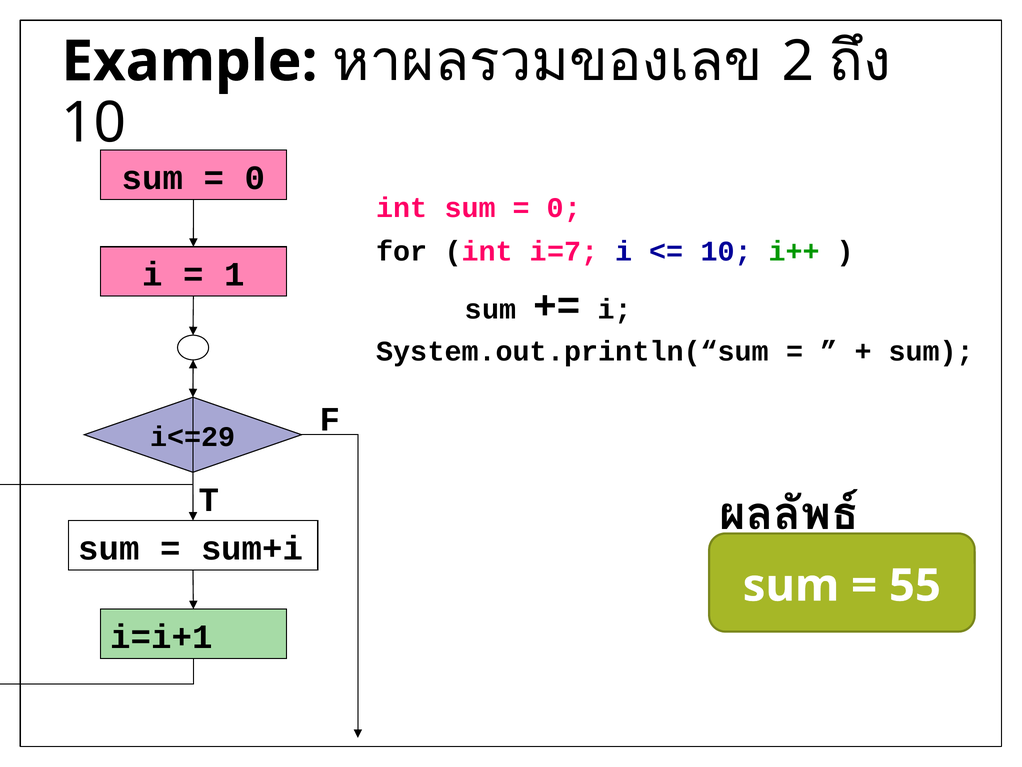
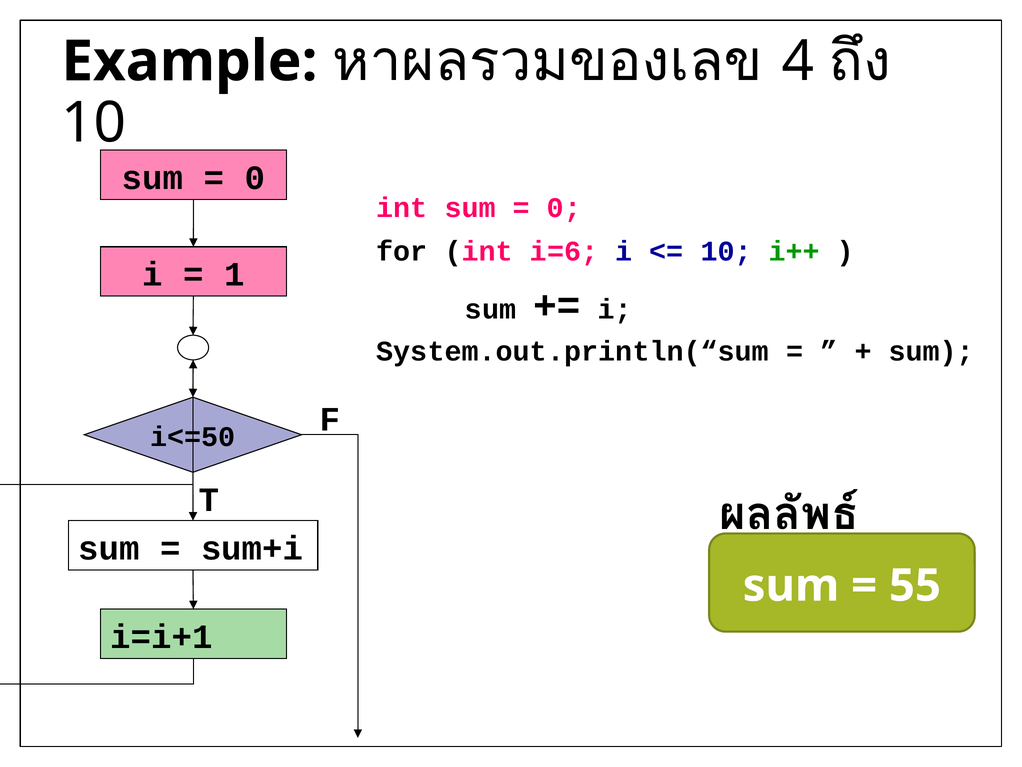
2: 2 -> 4 (798, 61)
i=7: i=7 -> i=6 (564, 251)
i<=29: i<=29 -> i<=50 (193, 436)
